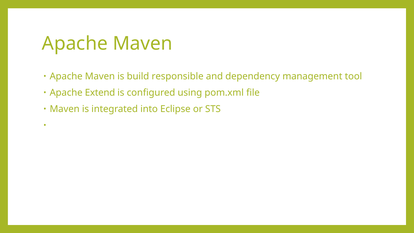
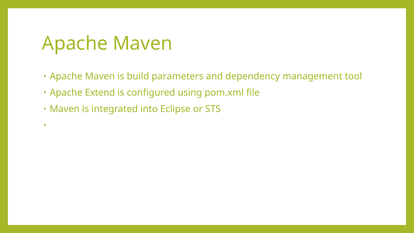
responsible: responsible -> parameters (178, 76)
